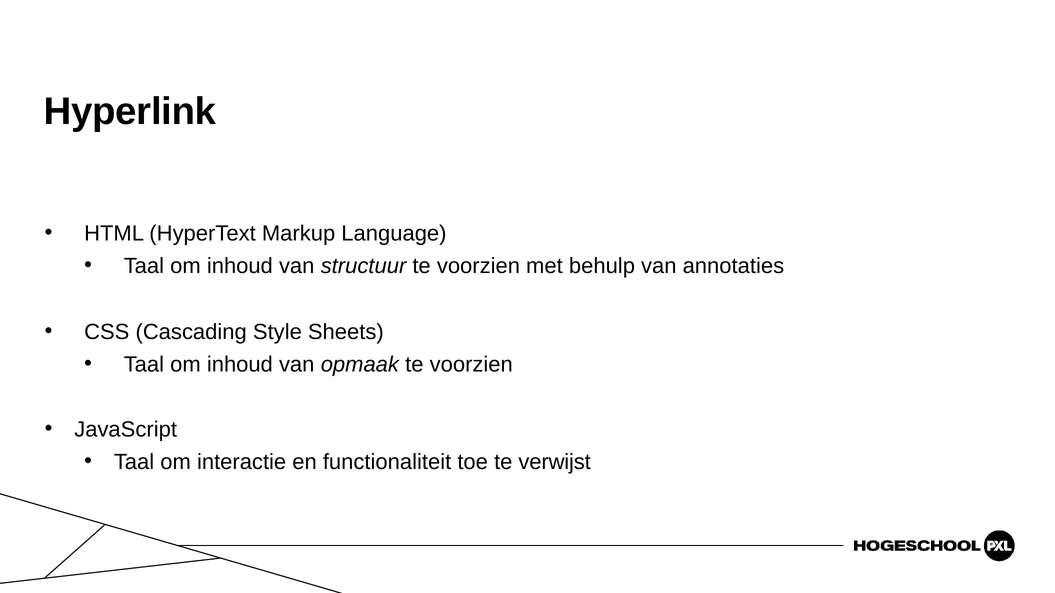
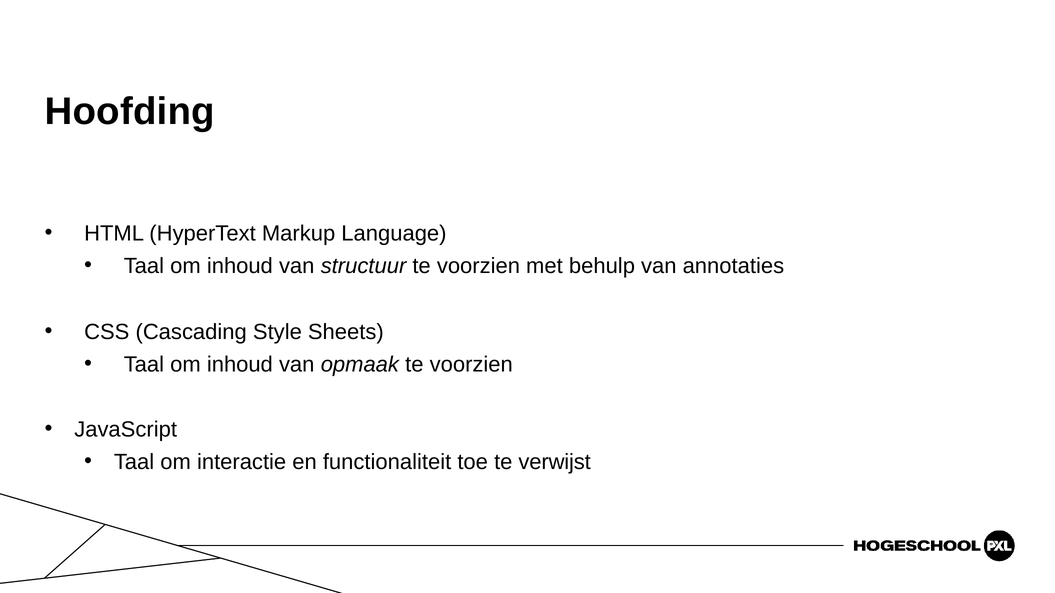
Hyperlink: Hyperlink -> Hoofding (130, 112)
